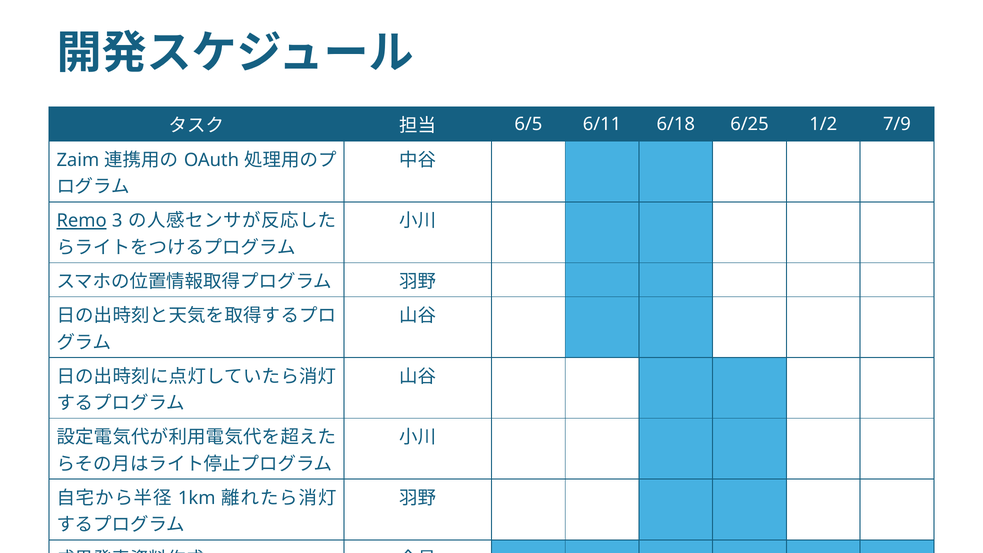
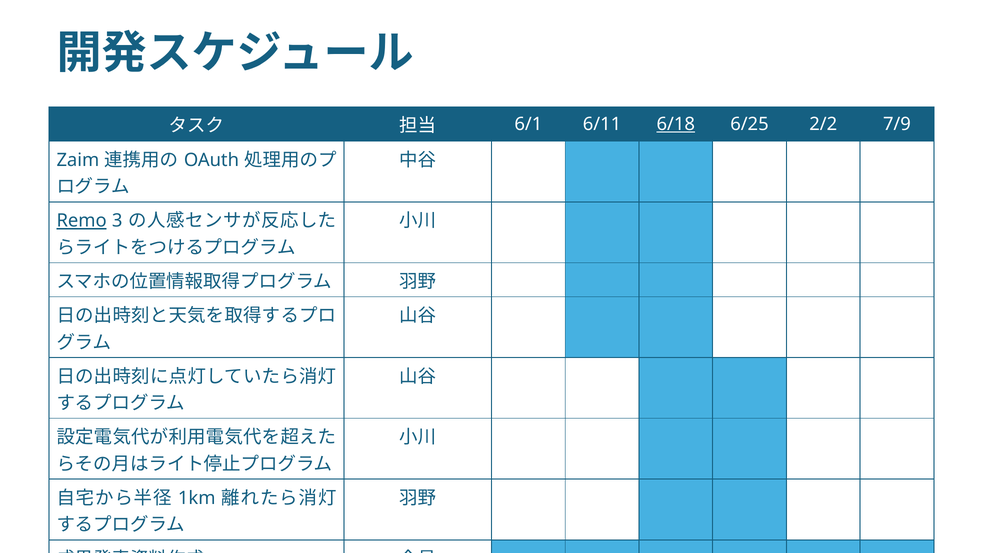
6/5: 6/5 -> 6/1 (528, 124)
6/18 underline: none -> present (676, 124)
1/2: 1/2 -> 2/2 (823, 124)
